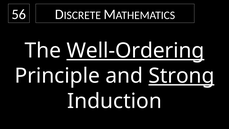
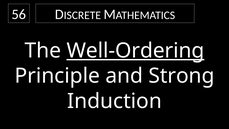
Strong underline: present -> none (181, 76)
